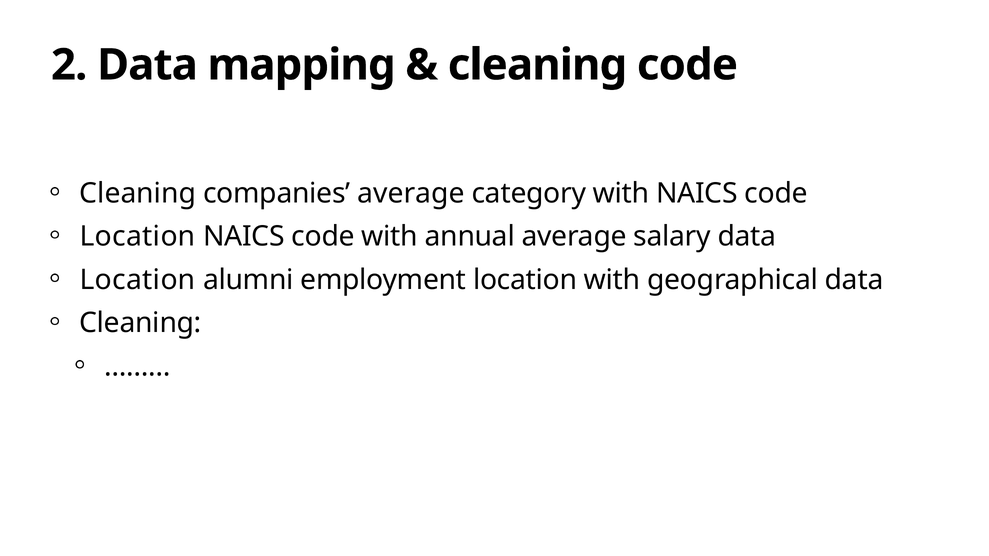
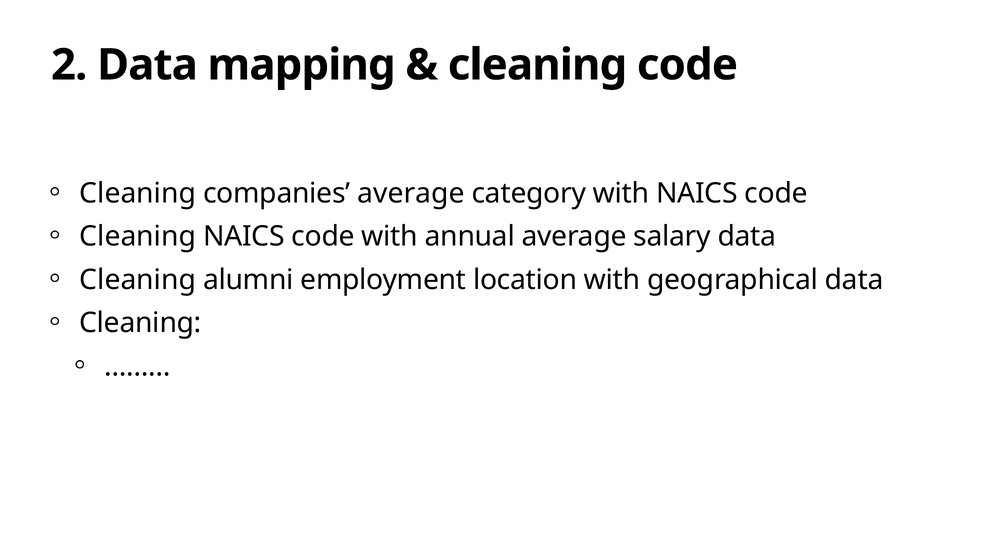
Location: Location -> Cleaning (138, 237)
Location: Location -> Cleaning (138, 280)
